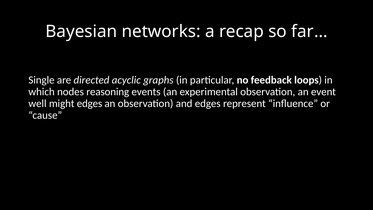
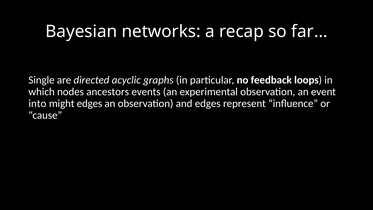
reasoning: reasoning -> ancestors (108, 92)
well: well -> into (37, 104)
